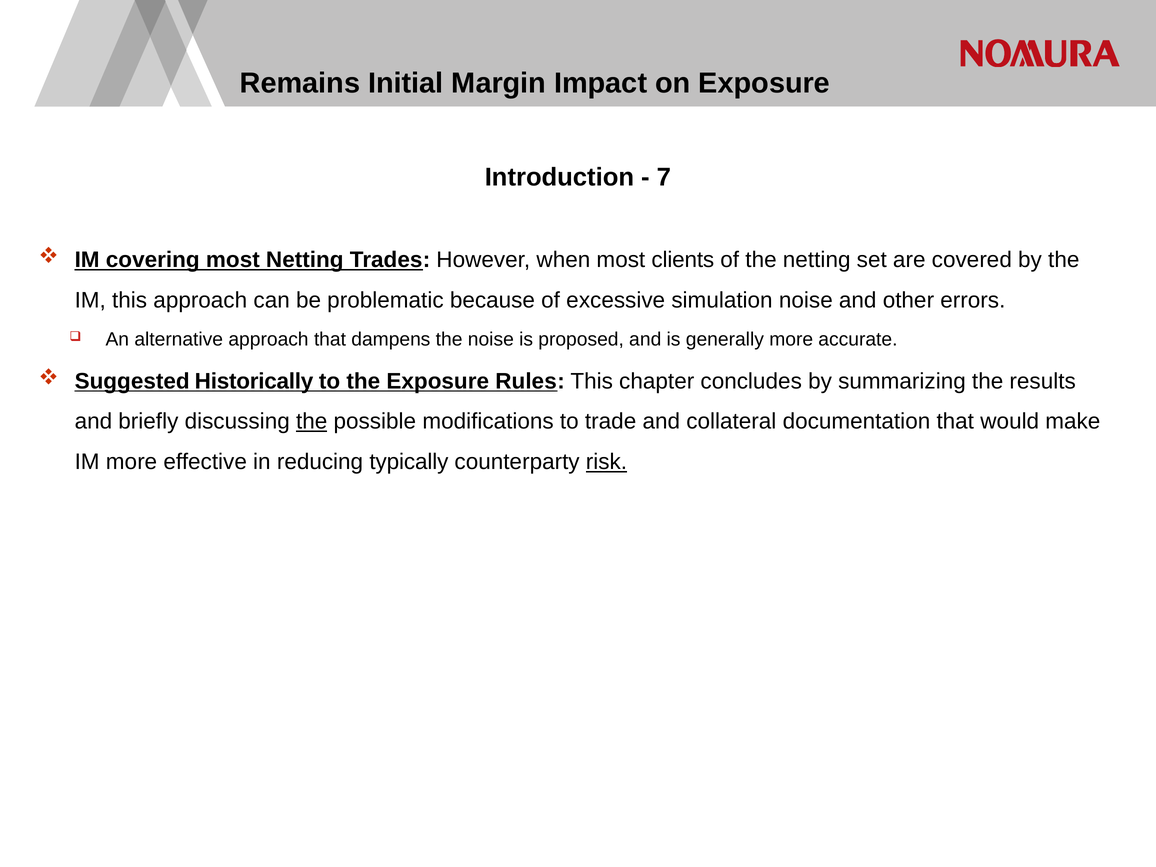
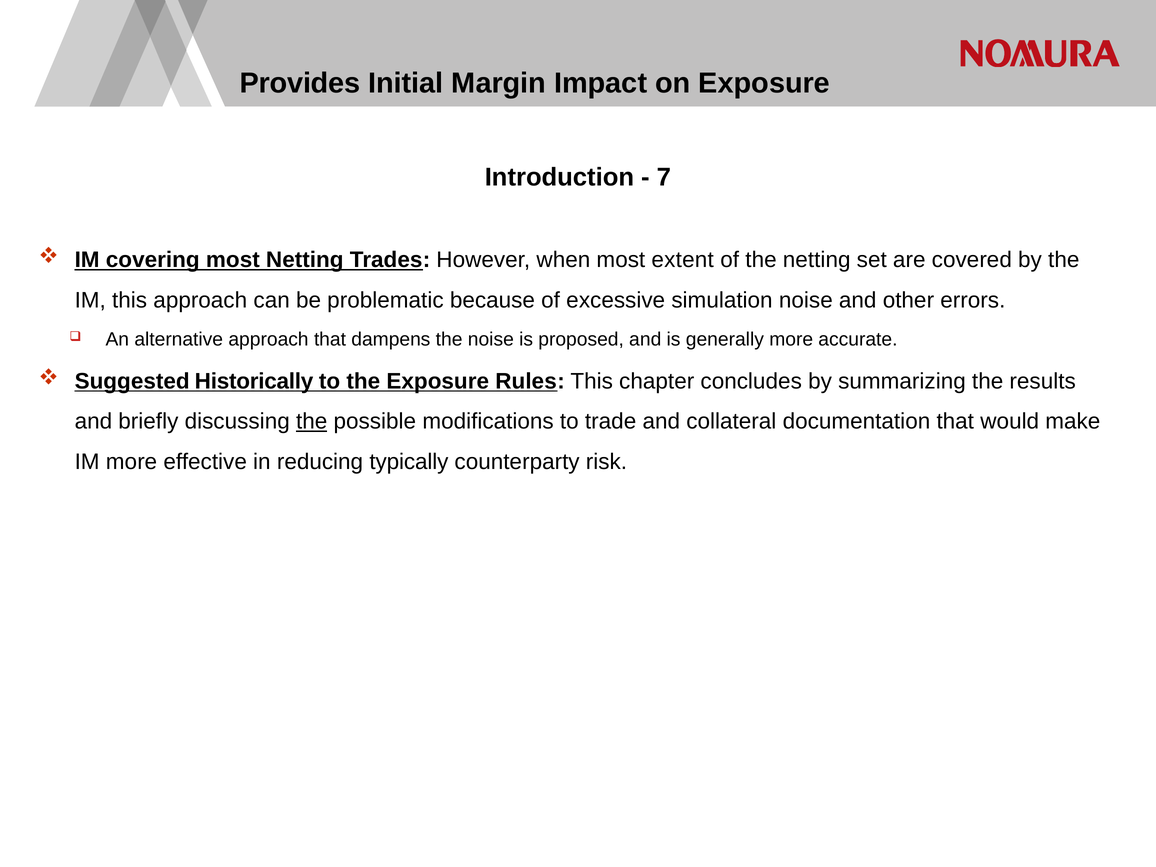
Remains: Remains -> Provides (300, 83)
clients: clients -> extent (683, 260)
risk underline: present -> none (606, 462)
